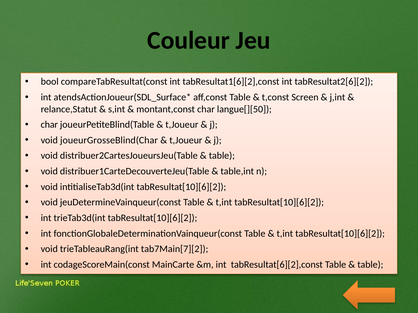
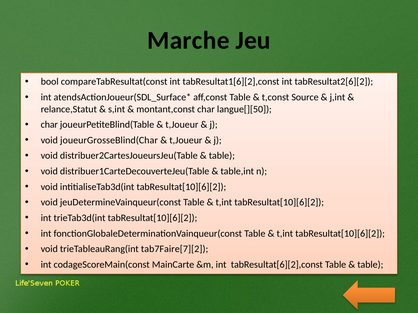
Couleur: Couleur -> Marche (188, 40)
Screen: Screen -> Source (305, 97)
tab7Main[7][2: tab7Main[7][2 -> tab7Faire[7][2 (175, 249)
